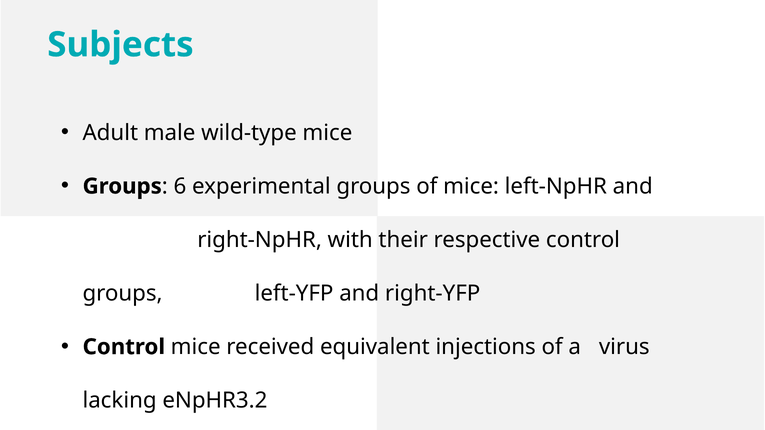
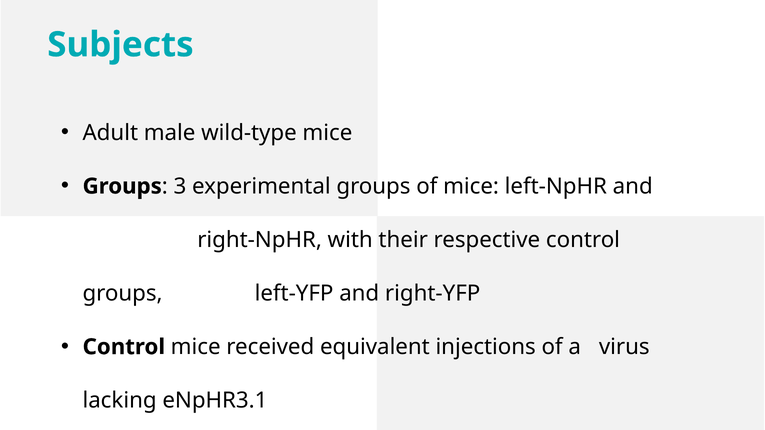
6: 6 -> 3 (180, 186)
eNpHR3.2: eNpHR3.2 -> eNpHR3.1 (215, 401)
